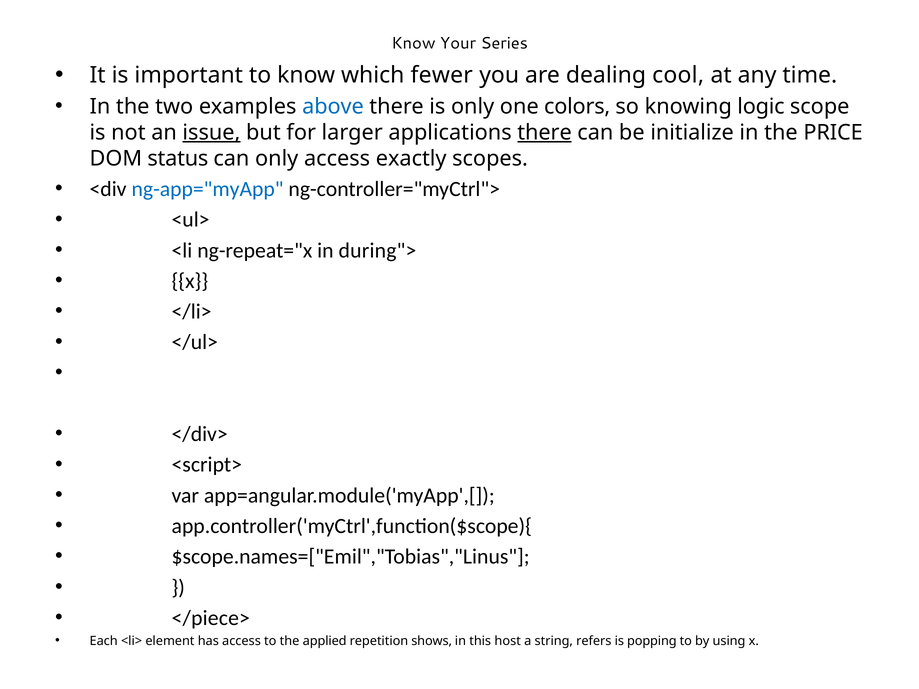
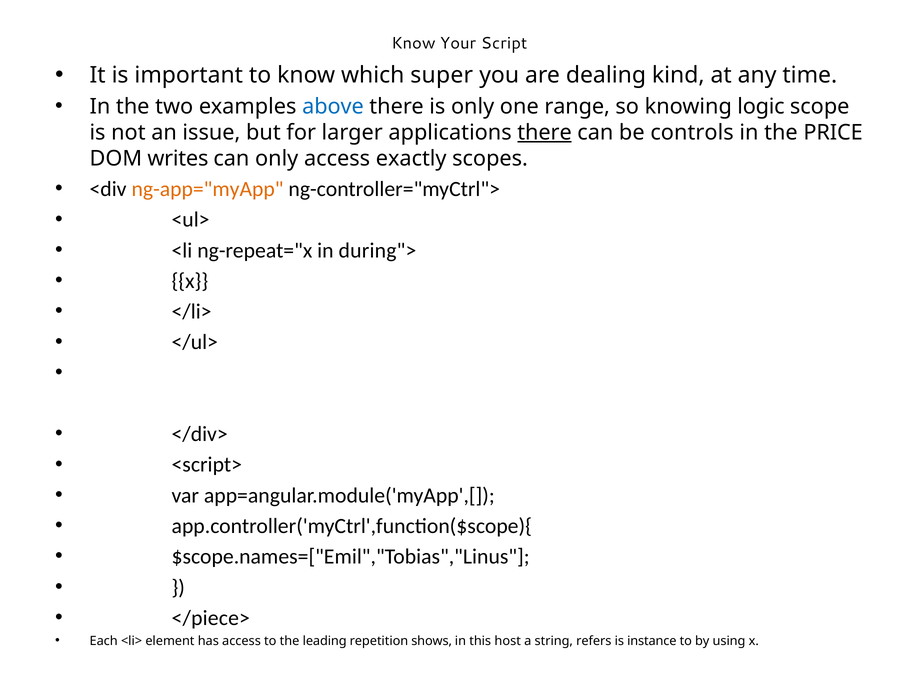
Series: Series -> Script (504, 43)
fewer: fewer -> super (442, 75)
cool: cool -> kind (678, 75)
colors: colors -> range (577, 106)
issue underline: present -> none (211, 132)
initialize: initialize -> controls (692, 132)
status: status -> writes (178, 159)
ng-app="myApp colour: blue -> orange (208, 189)
applied: applied -> leading (325, 641)
popping: popping -> instance (652, 641)
